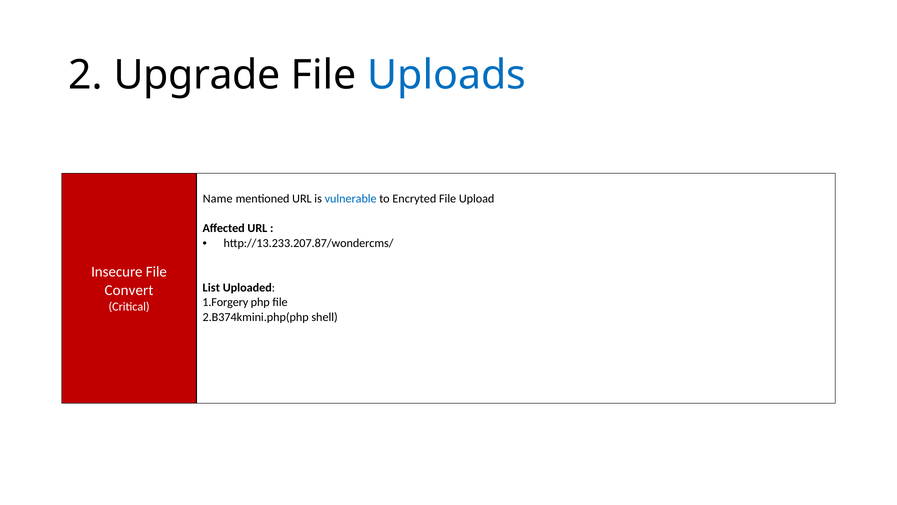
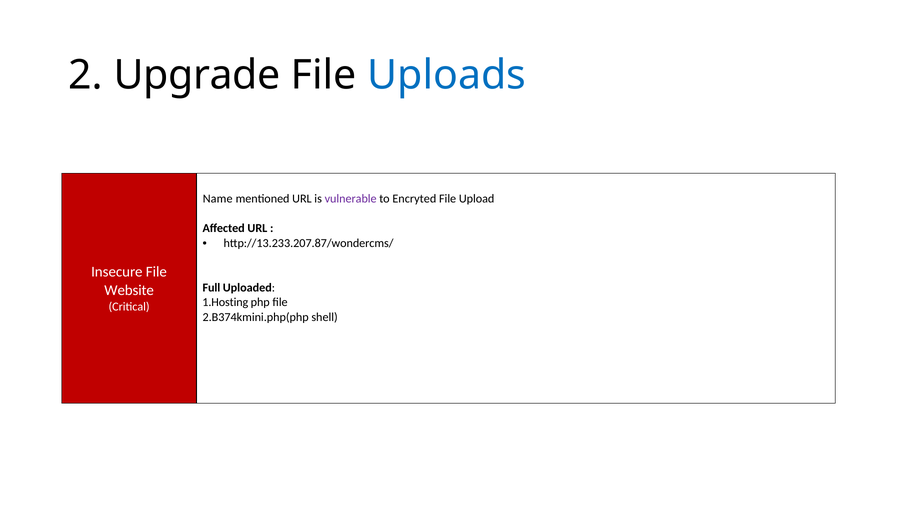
vulnerable colour: blue -> purple (351, 198)
List: List -> Full (211, 287)
Convert: Convert -> Website (129, 290)
1.Forgery: 1.Forgery -> 1.Hosting (225, 302)
